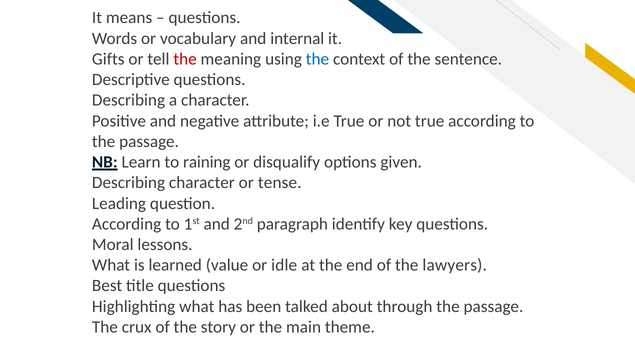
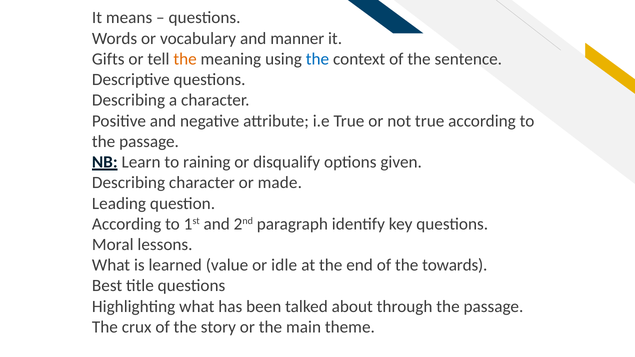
internal: internal -> manner (297, 38)
the colour: red -> orange (185, 59)
tense: tense -> made (280, 183)
lawyers: lawyers -> towards (455, 265)
